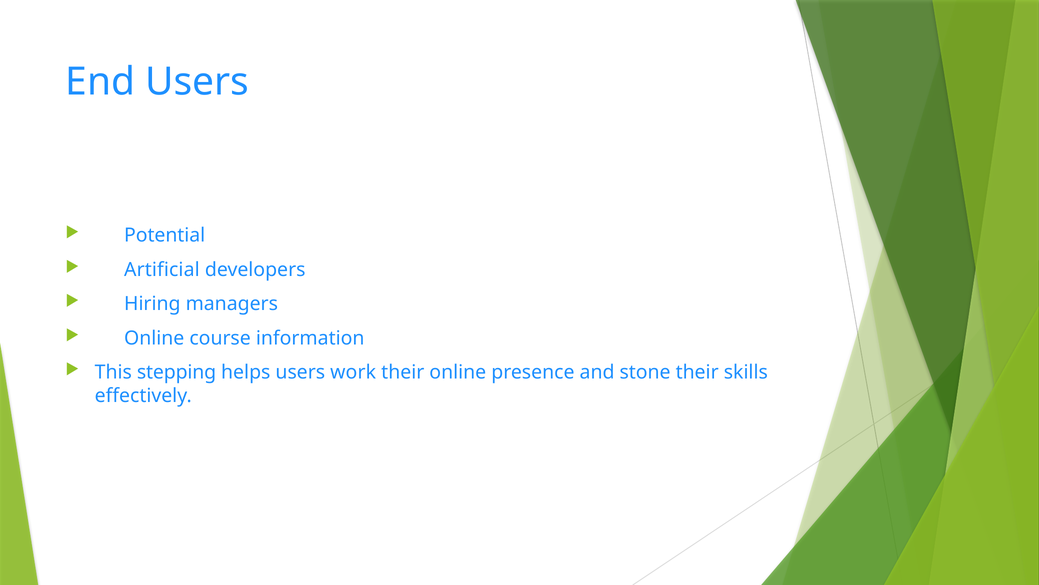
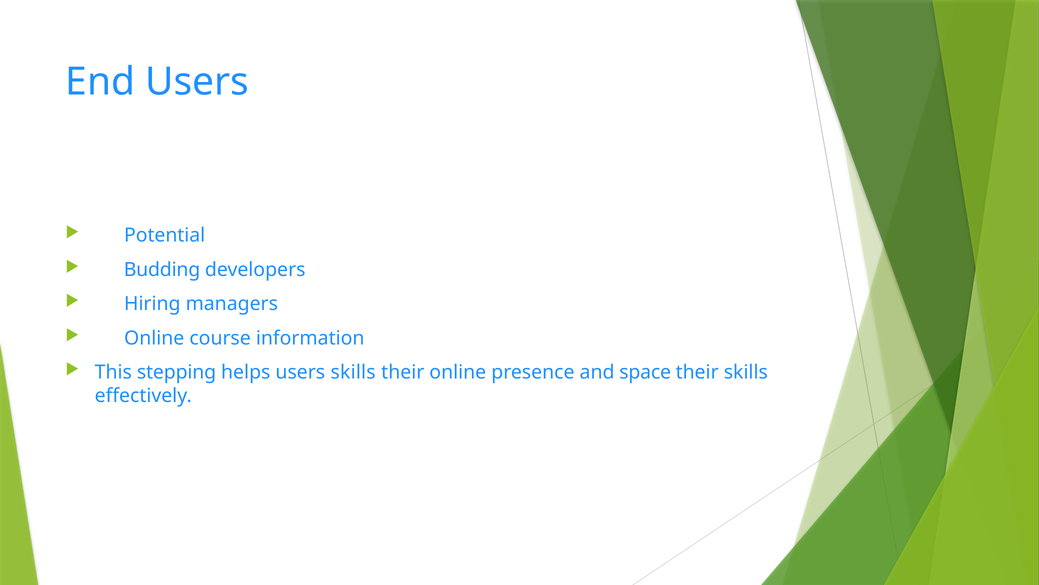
Artificial: Artificial -> Budding (162, 269)
users work: work -> skills (353, 372)
stone: stone -> space (645, 372)
